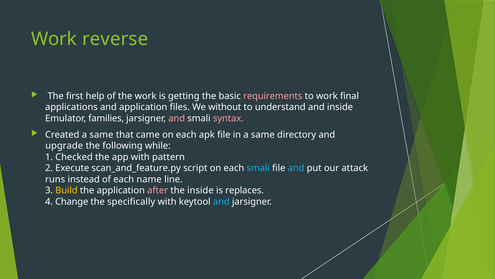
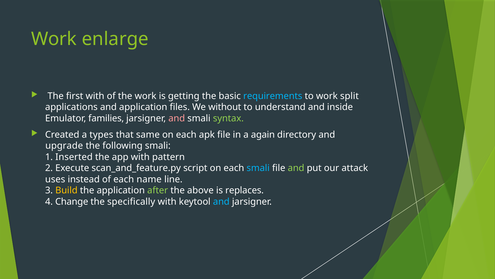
reverse: reverse -> enlarge (115, 39)
first help: help -> with (95, 96)
requirements colour: pink -> light blue (273, 96)
final: final -> split (349, 96)
syntax colour: pink -> light green (228, 118)
Created a same: same -> types (101, 134)
came: came -> same (148, 134)
in a same: same -> again (263, 134)
following while: while -> smali (158, 146)
Checked: Checked -> Inserted (74, 157)
and colour: light blue -> light green (296, 168)
runs: runs -> uses (55, 179)
after colour: pink -> light green (158, 190)
the inside: inside -> above (200, 190)
